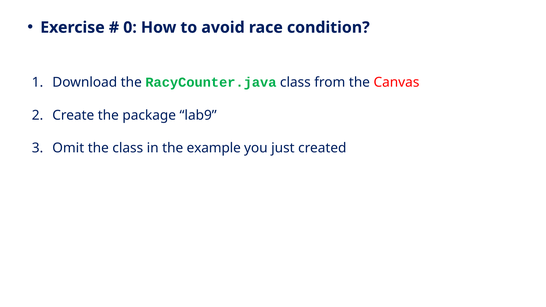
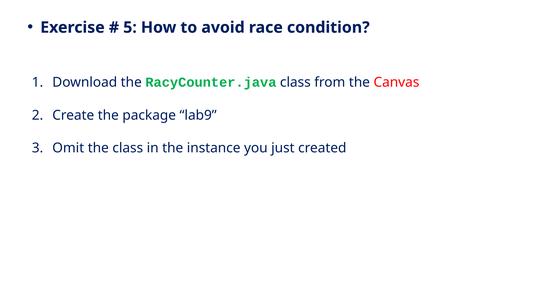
0: 0 -> 5 (130, 28)
example: example -> instance (214, 148)
